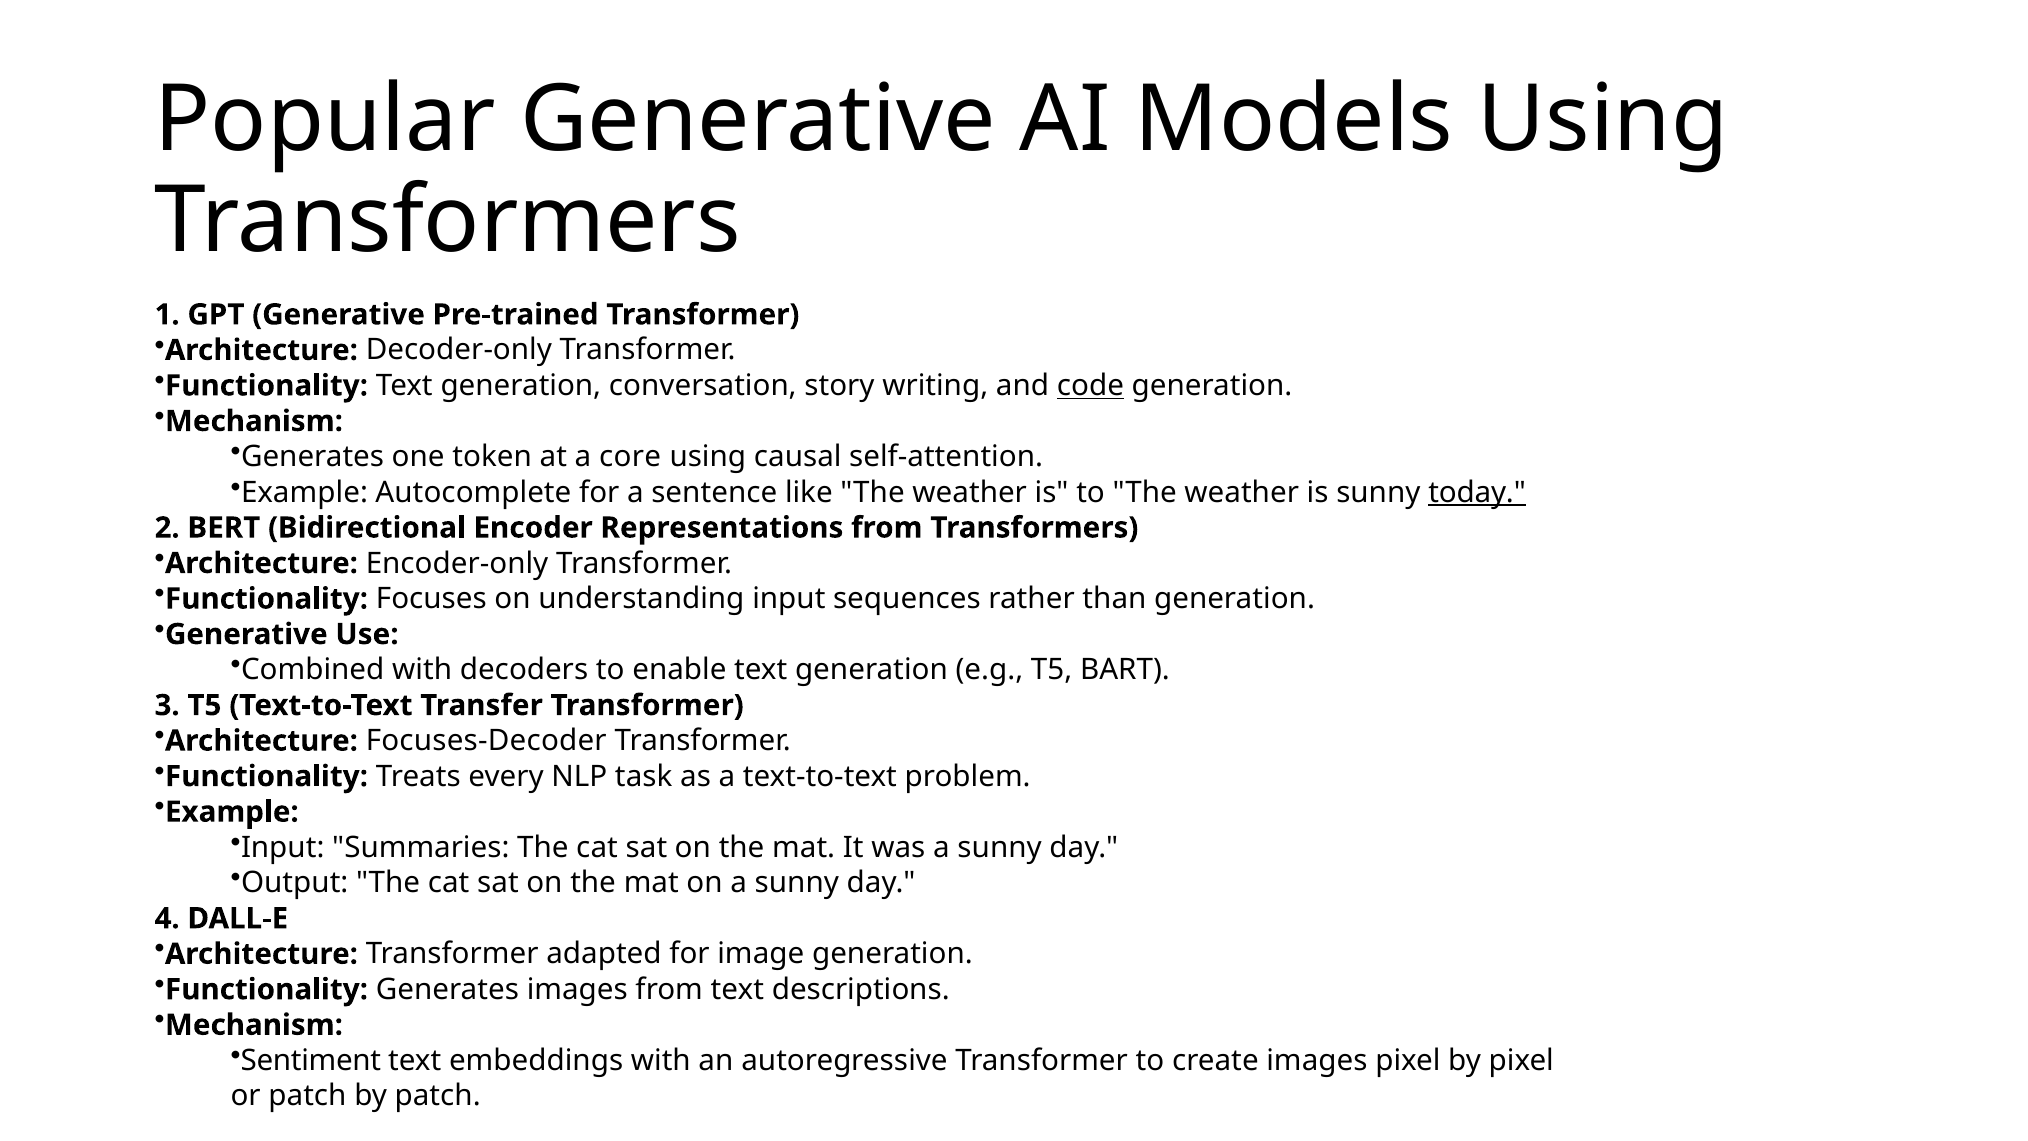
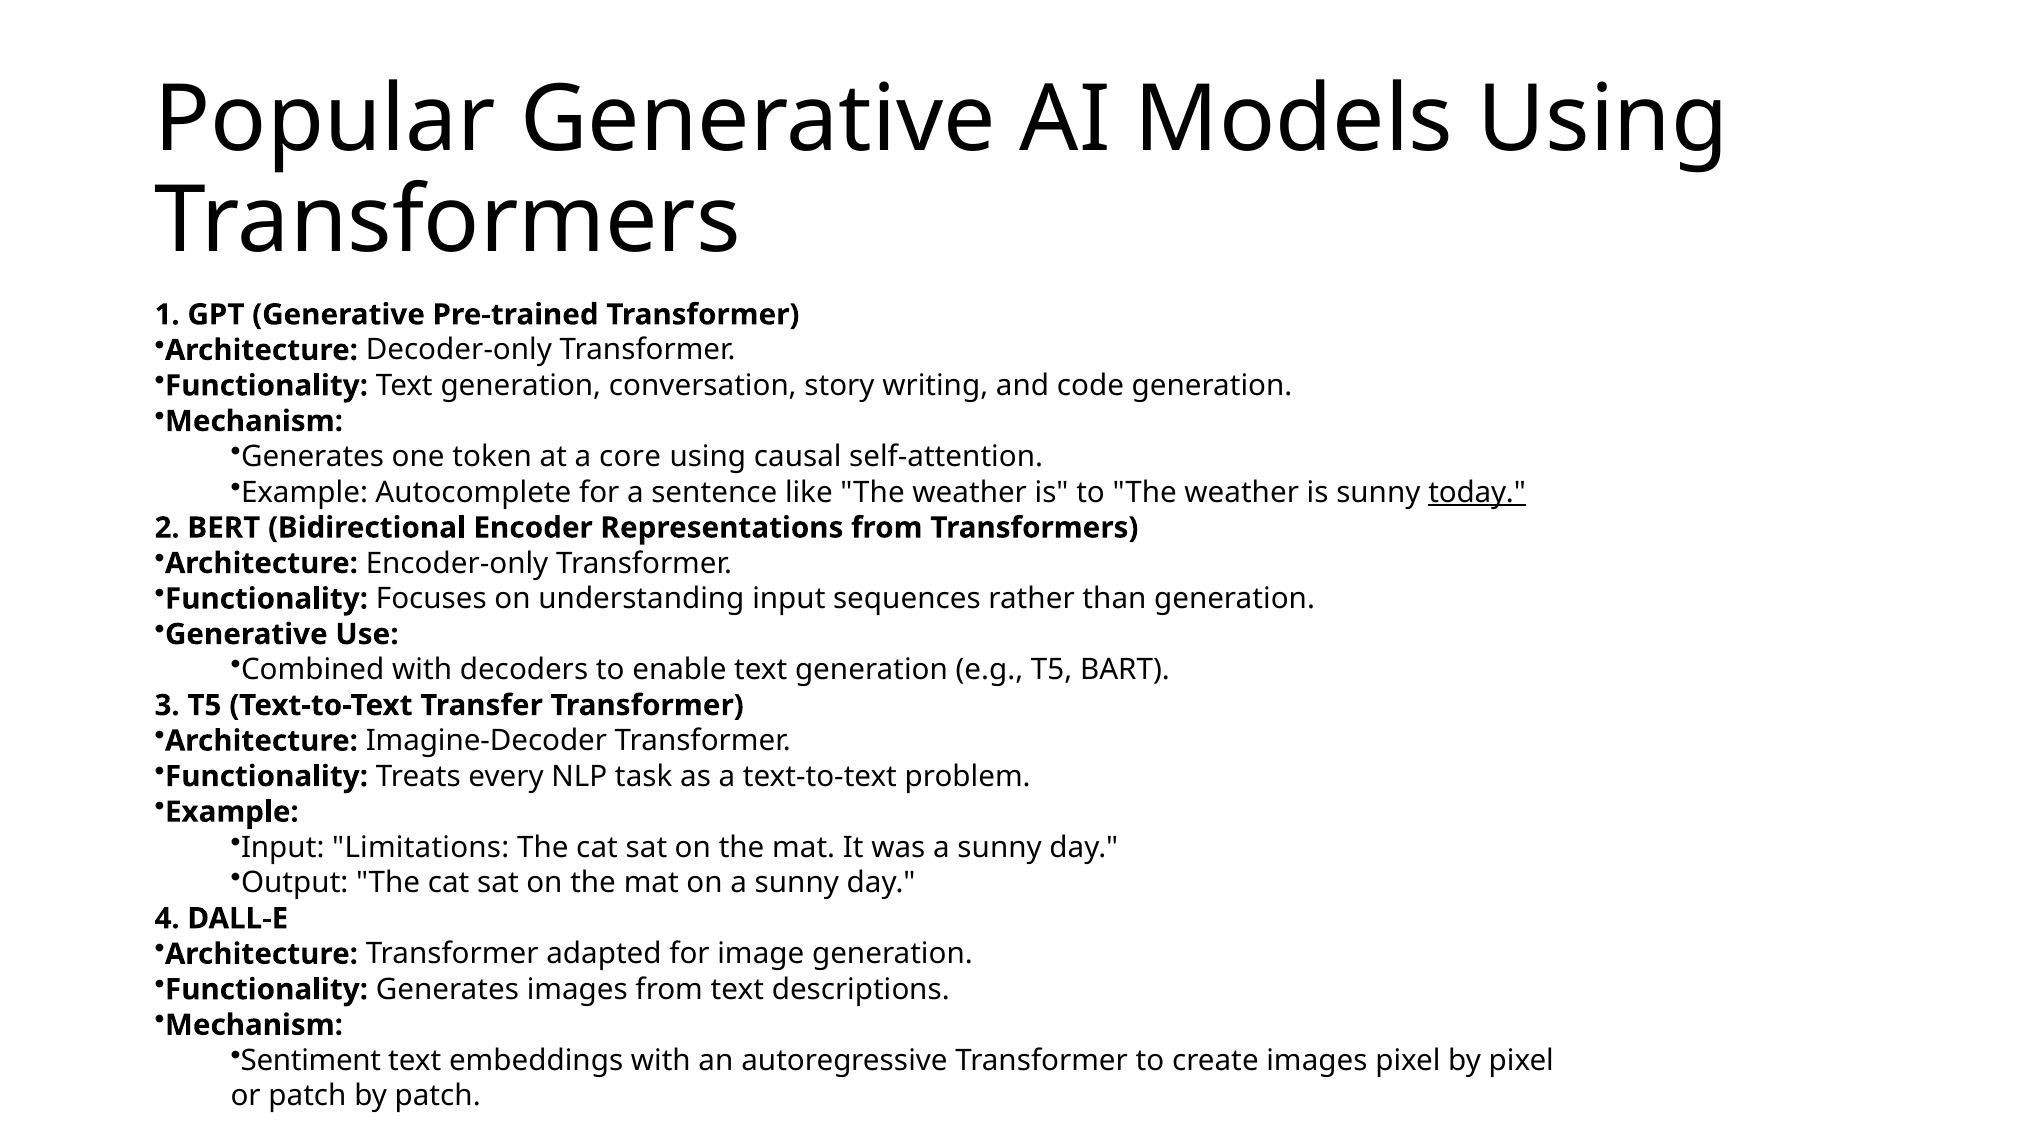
code underline: present -> none (1090, 386)
Focuses-Decoder: Focuses-Decoder -> Imagine-Decoder (486, 741)
Summaries: Summaries -> Limitations (421, 847)
